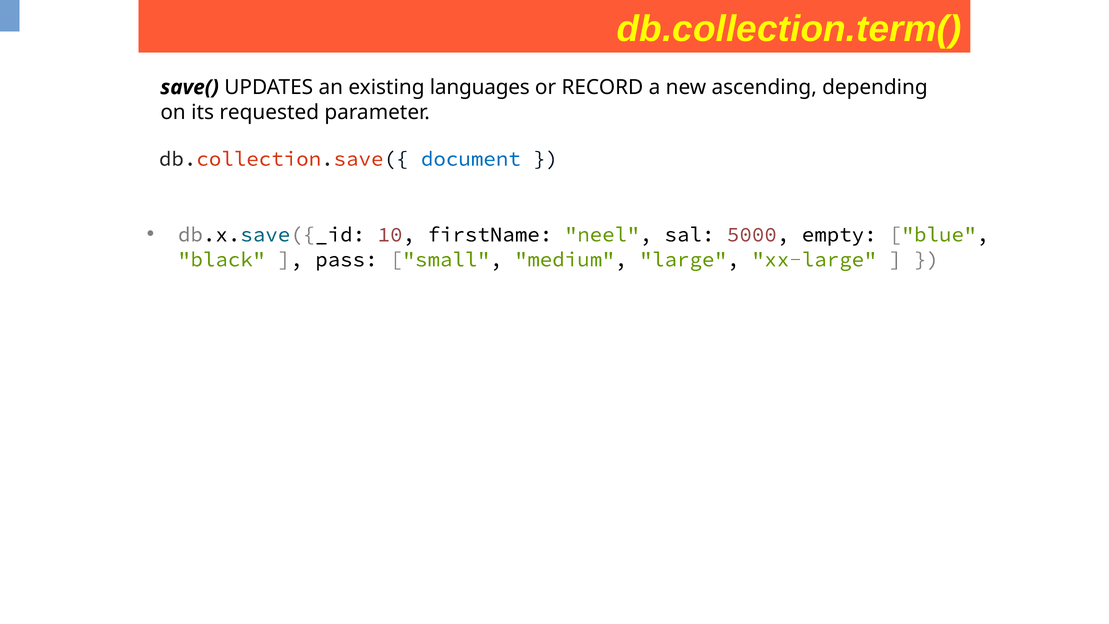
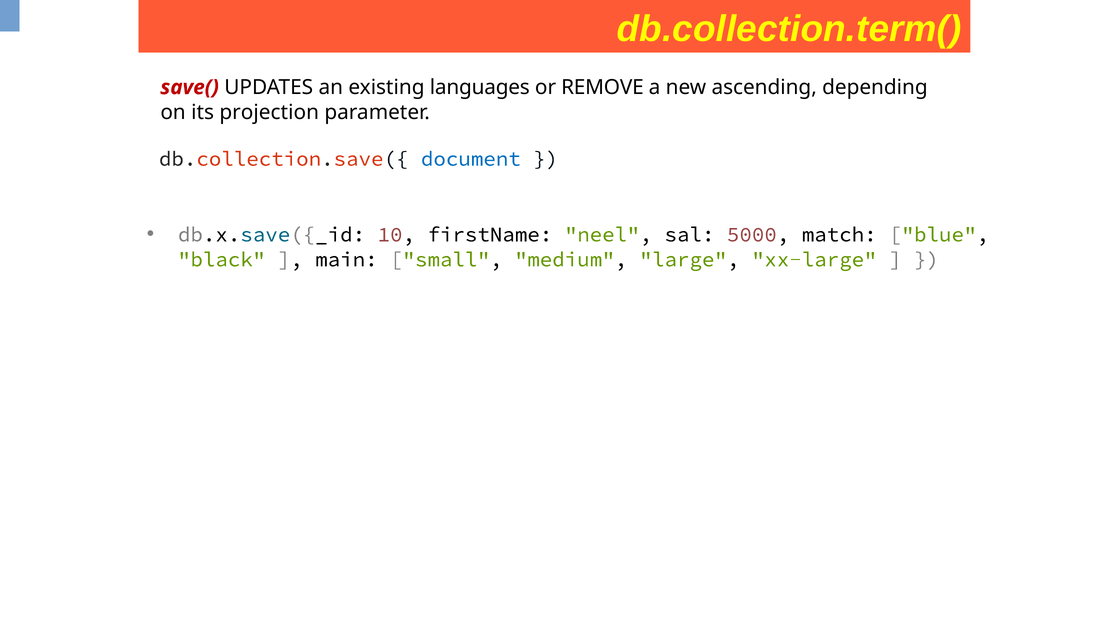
save( colour: black -> red (190, 87)
RECORD: RECORD -> REMOVE (602, 87)
requested: requested -> projection (269, 112)
empty: empty -> match (839, 234)
pass: pass -> main (346, 259)
